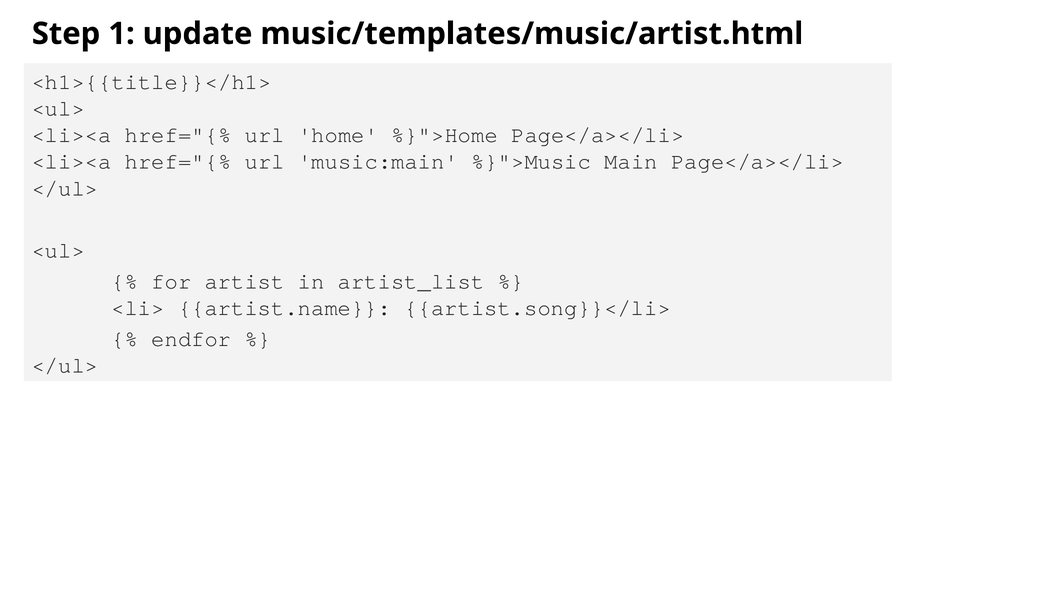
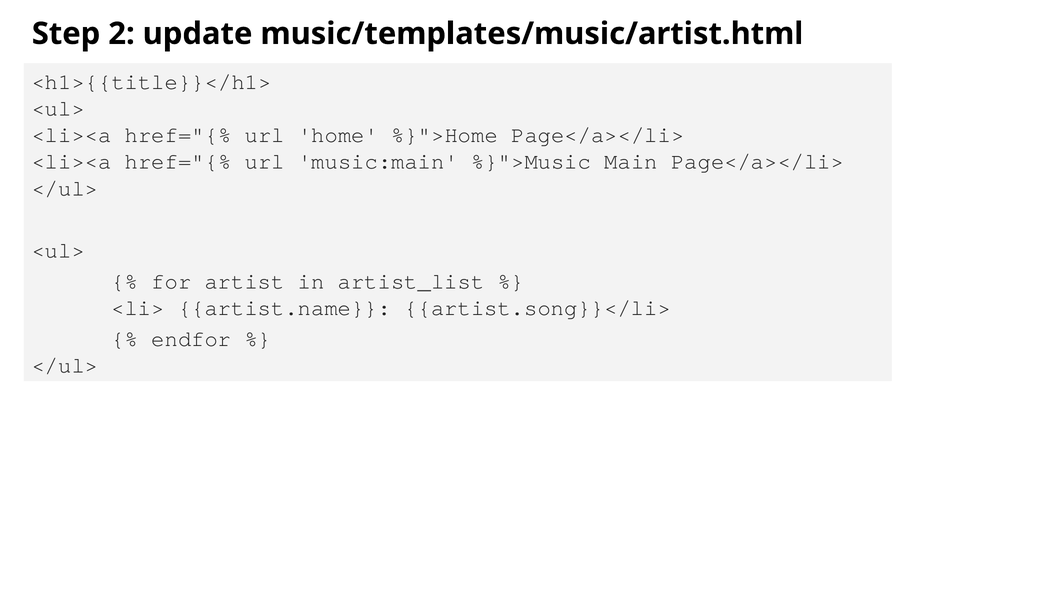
1: 1 -> 2 (122, 34)
